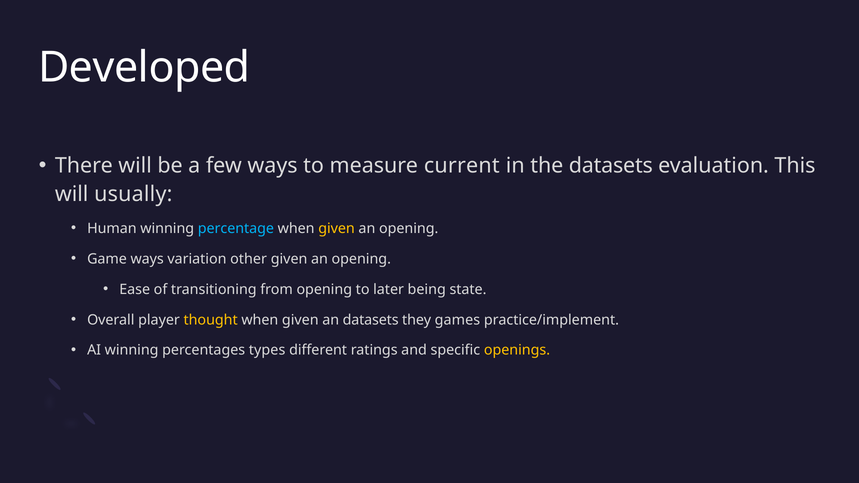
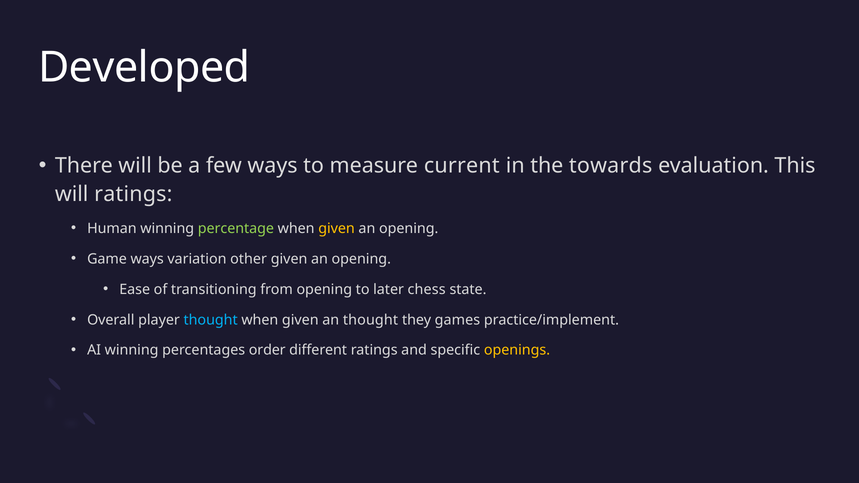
the datasets: datasets -> towards (611, 166)
will usually: usually -> ratings (133, 194)
percentage colour: light blue -> light green (236, 228)
being: being -> chess (427, 289)
thought colour: yellow -> light blue (211, 320)
an datasets: datasets -> thought (370, 320)
types: types -> order (267, 350)
